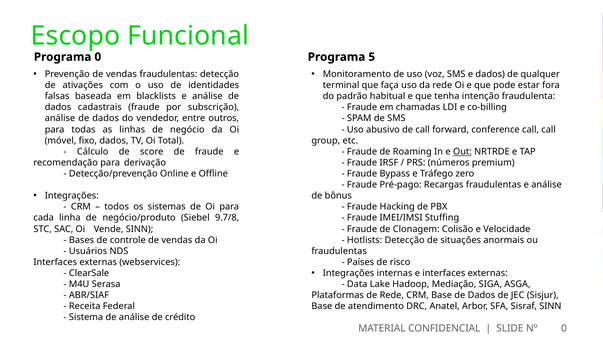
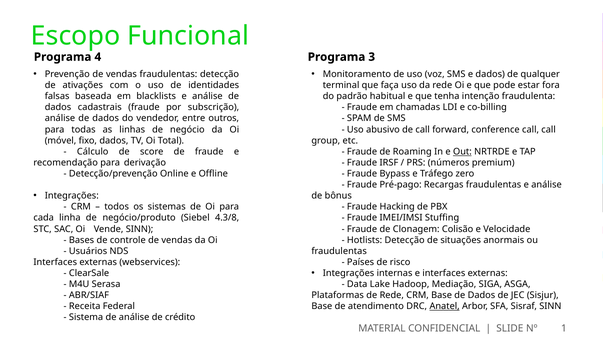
Programa 0: 0 -> 4 (98, 57)
5: 5 -> 3 (372, 57)
9.7/8: 9.7/8 -> 4.3/8 (227, 218)
Anatel underline: none -> present (445, 307)
Nº 0: 0 -> 1 (564, 329)
